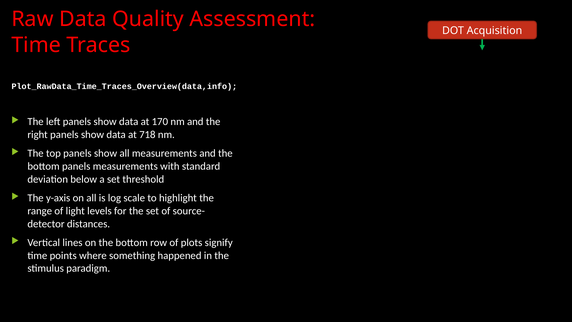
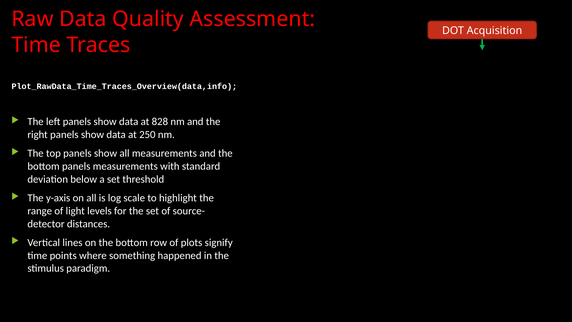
170: 170 -> 828 (160, 122)
718: 718 -> 250 (147, 134)
